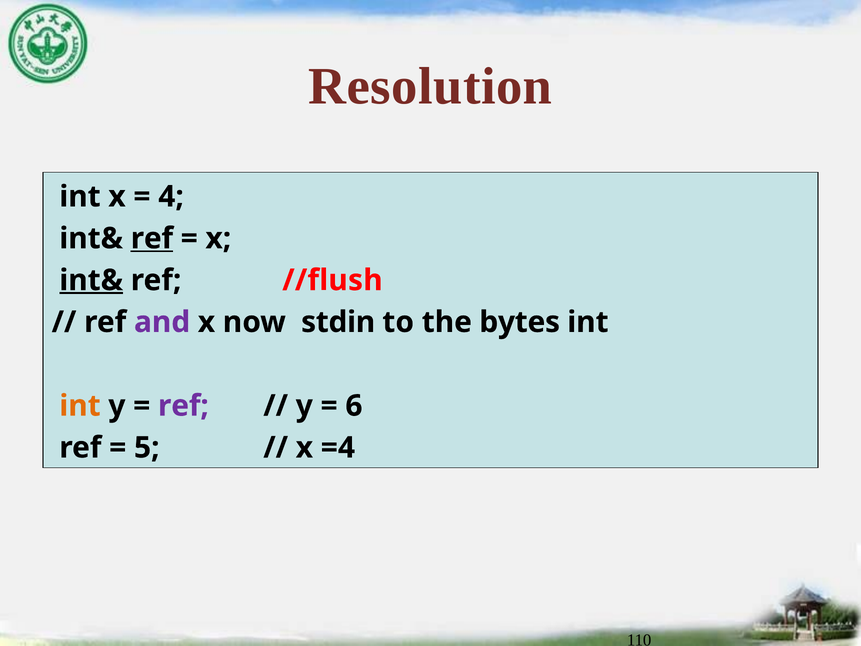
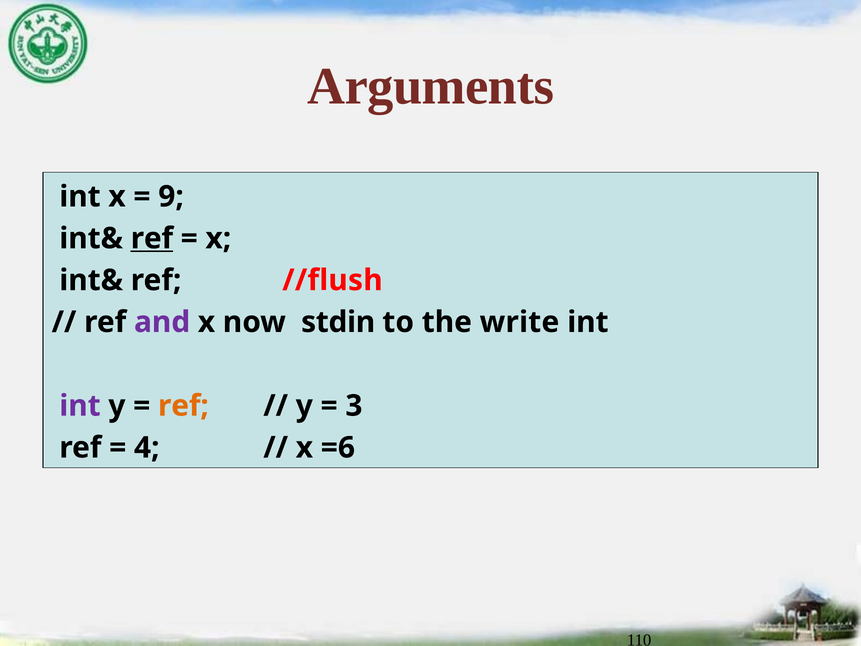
Resolution: Resolution -> Arguments (431, 86)
4: 4 -> 9 (171, 197)
int& underline: present -> none (91, 280)
bytes: bytes -> write (519, 322)
int colour: orange -> purple (80, 406)
ref colour: purple -> orange (183, 406)
6: 6 -> 3 (354, 406)
5: 5 -> 4 (147, 447)
=4: =4 -> =6 (338, 447)
